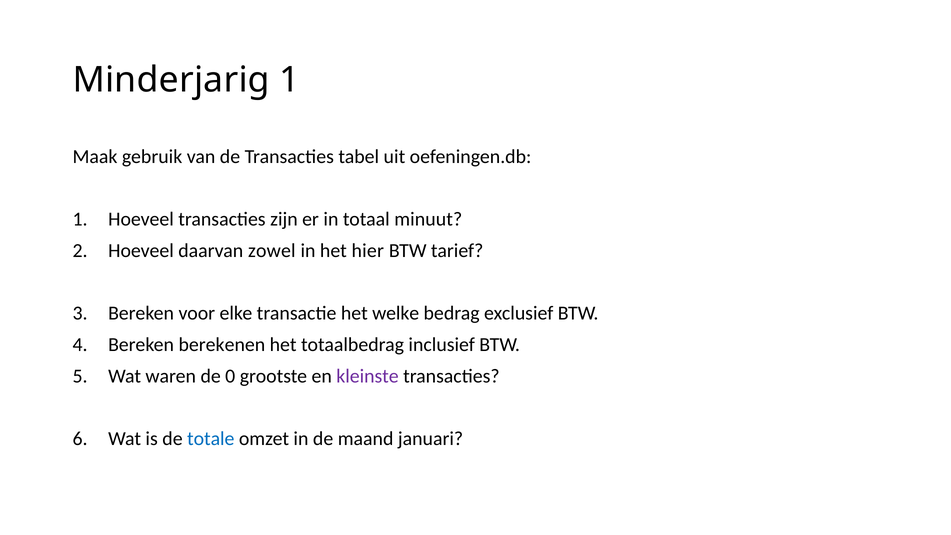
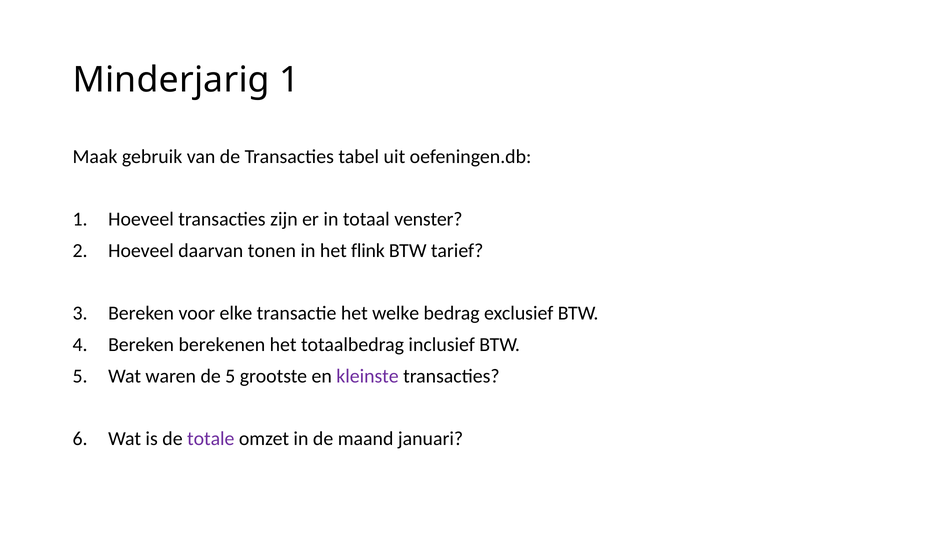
minuut: minuut -> venster (428, 219)
zowel: zowel -> tonen (272, 251)
hier: hier -> flink (368, 251)
de 0: 0 -> 5 (230, 376)
totale colour: blue -> purple (211, 439)
